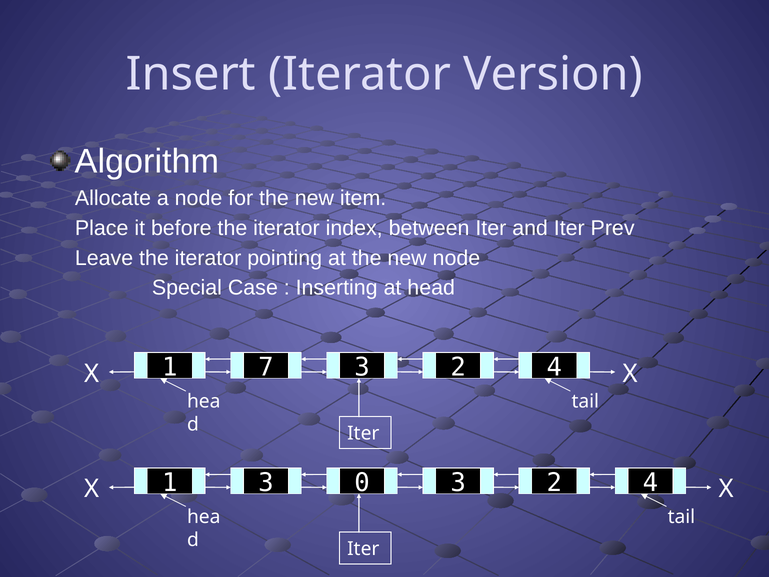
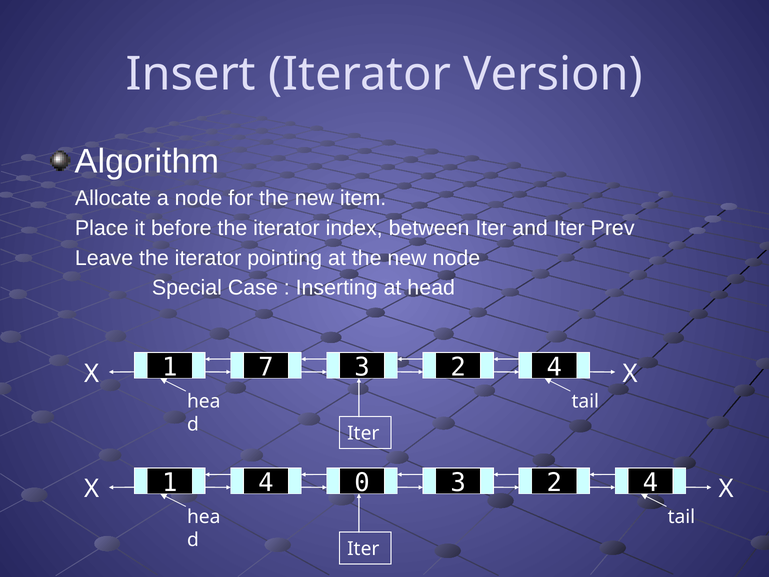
3: 3 -> 4 (266, 482)
